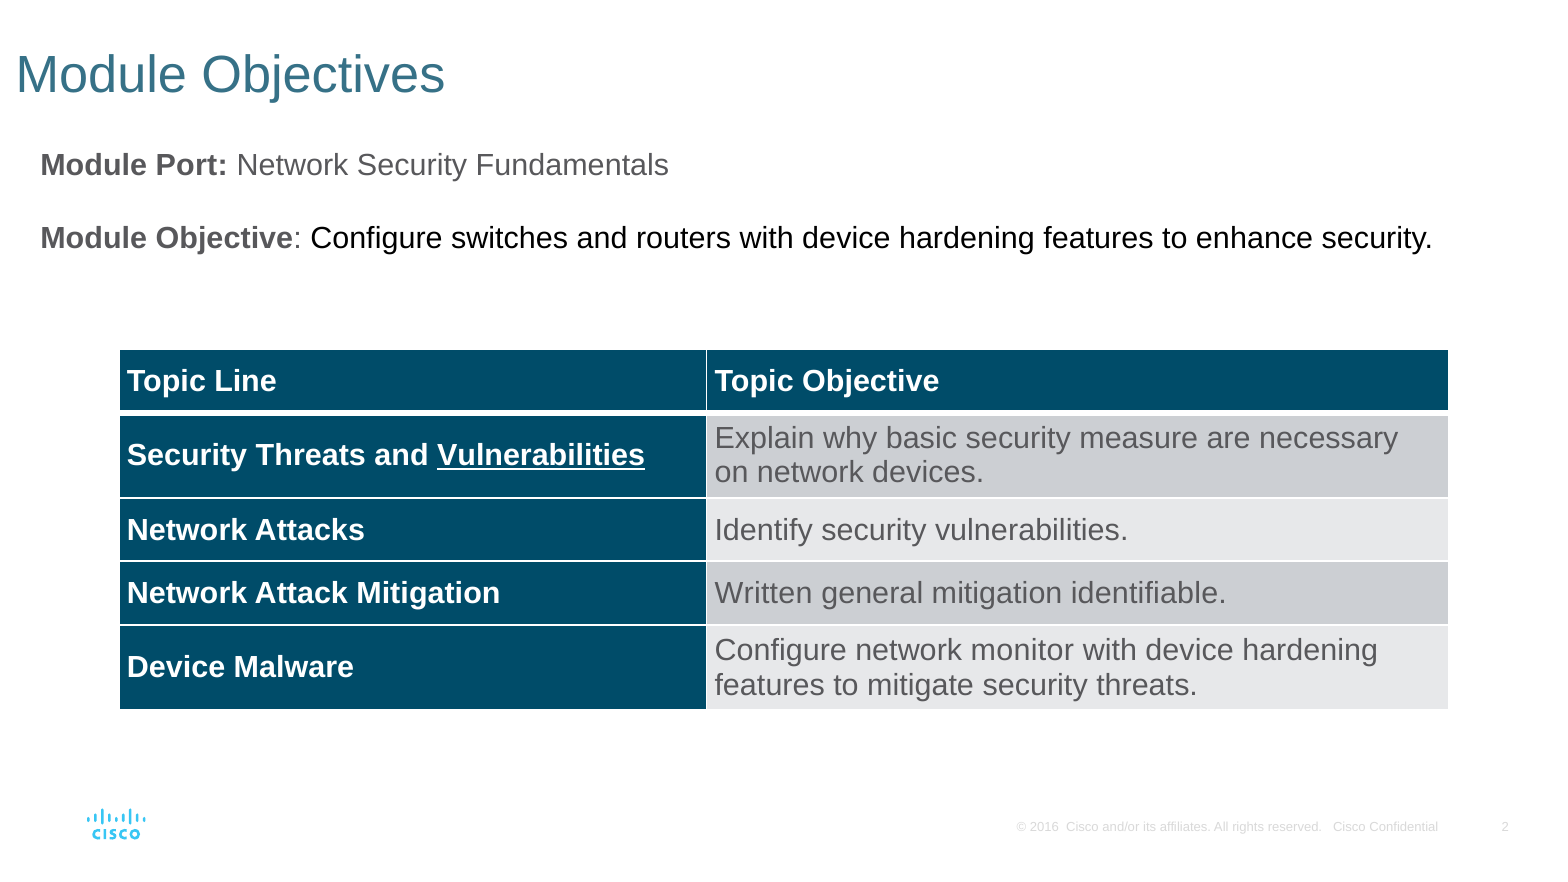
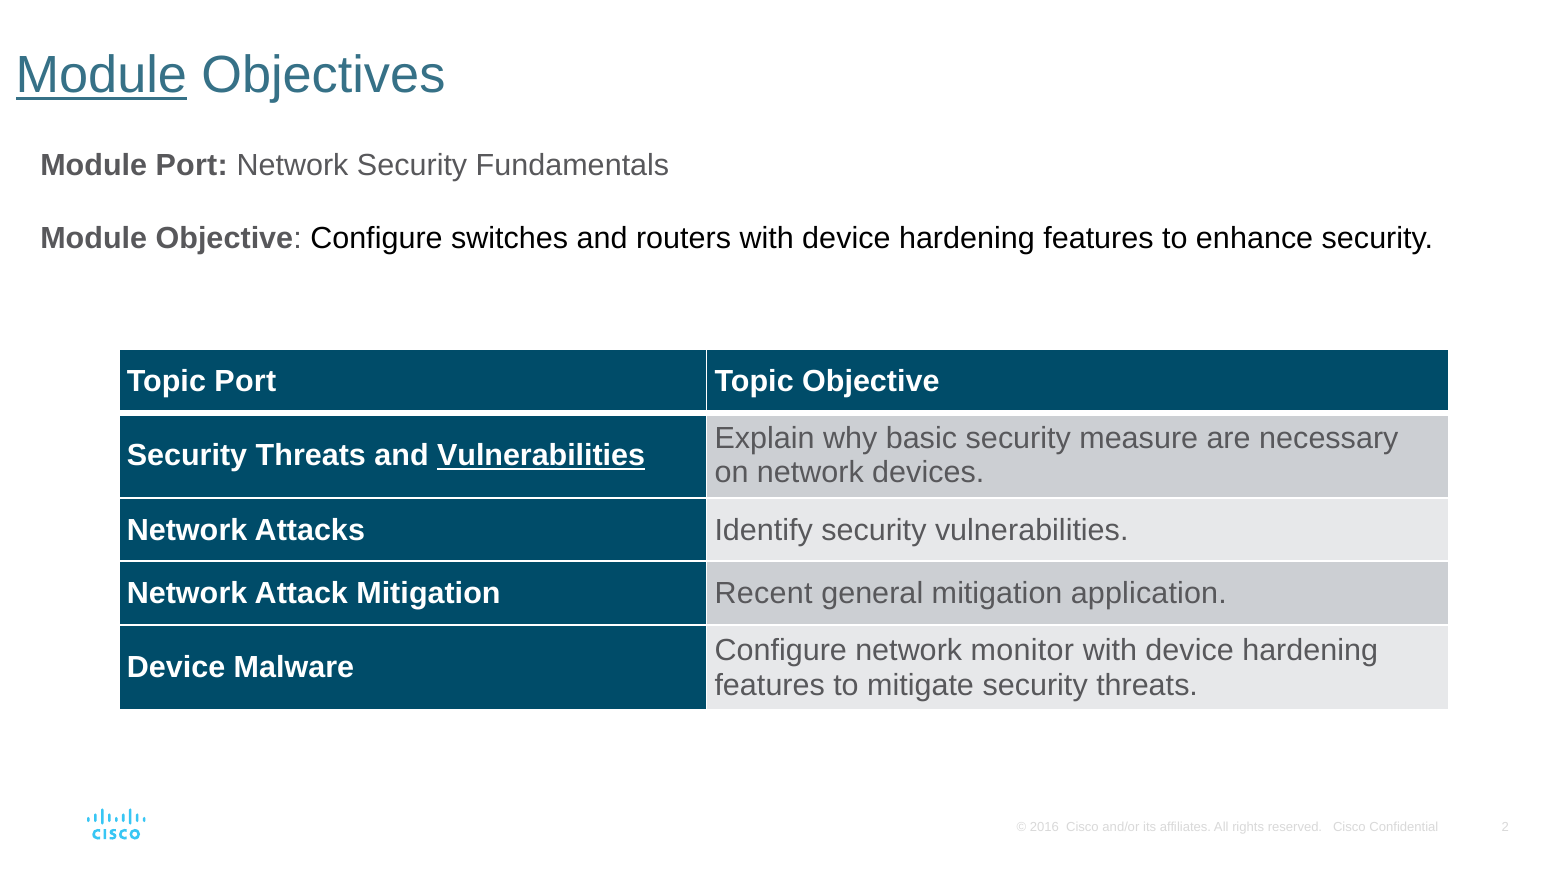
Module underline: none -> present (101, 76)
Topic Line: Line -> Port (245, 382)
Written: Written -> Recent (764, 594)
identifiable: identifiable -> application (1149, 594)
